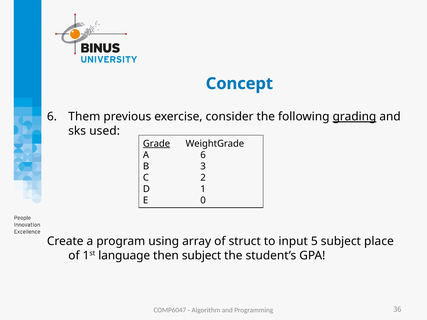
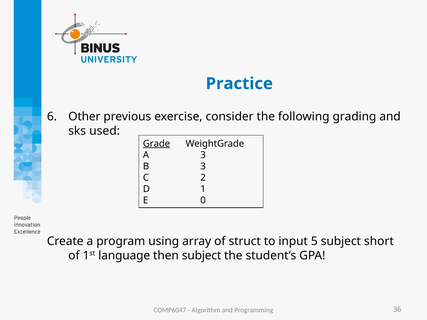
Concept: Concept -> Practice (239, 84)
Them: Them -> Other (84, 117)
grading underline: present -> none (354, 117)
A 6: 6 -> 3 (203, 155)
place: place -> short (379, 241)
